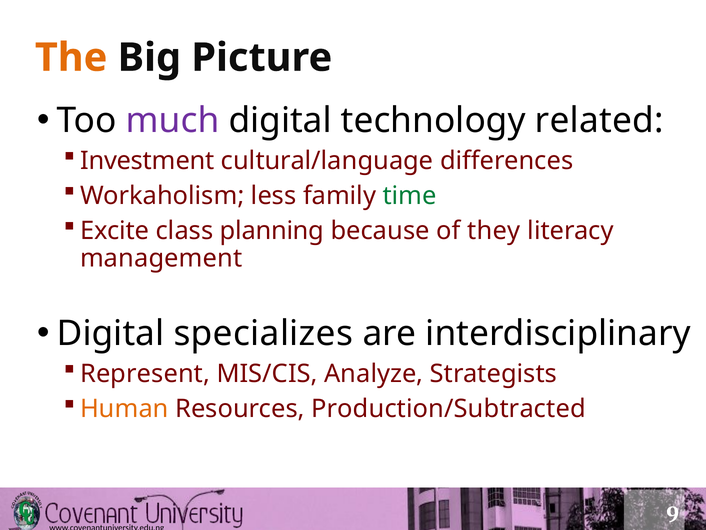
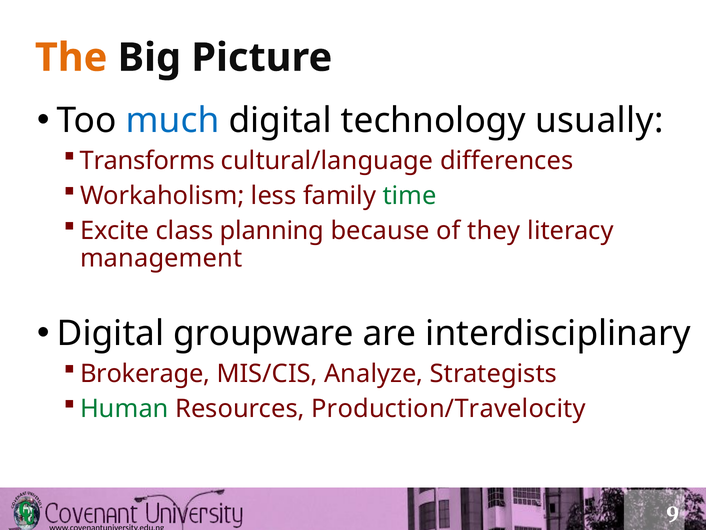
much colour: purple -> blue (173, 120)
related: related -> usually (599, 120)
Investment: Investment -> Transforms (147, 161)
specializes: specializes -> groupware (264, 333)
Represent: Represent -> Brokerage (145, 373)
Human colour: orange -> green (124, 408)
Production/Subtracted: Production/Subtracted -> Production/Travelocity (448, 408)
